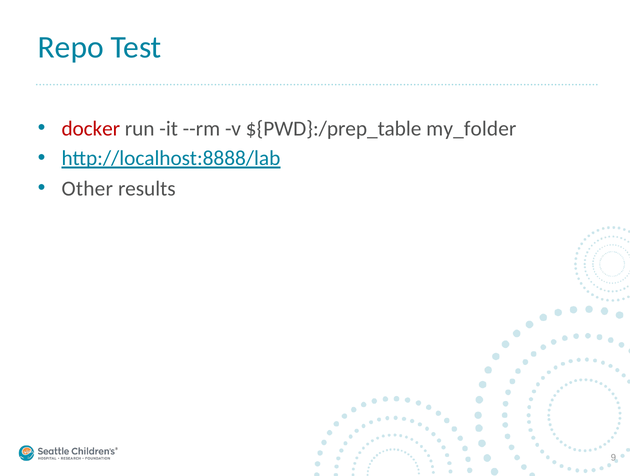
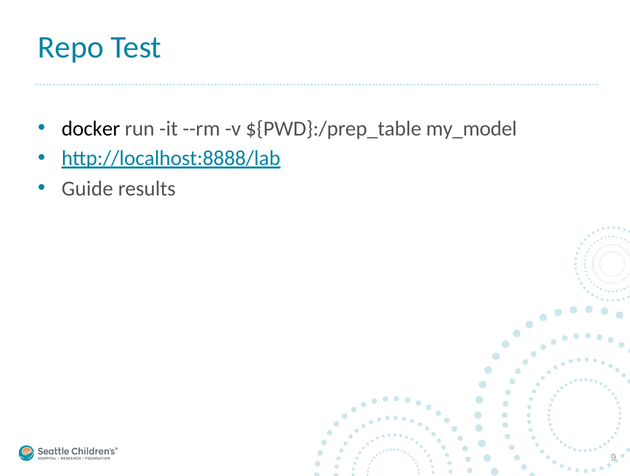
docker colour: red -> black (91, 129)
my_folder: my_folder -> my_model (471, 129)
Other: Other -> Guide (87, 189)
